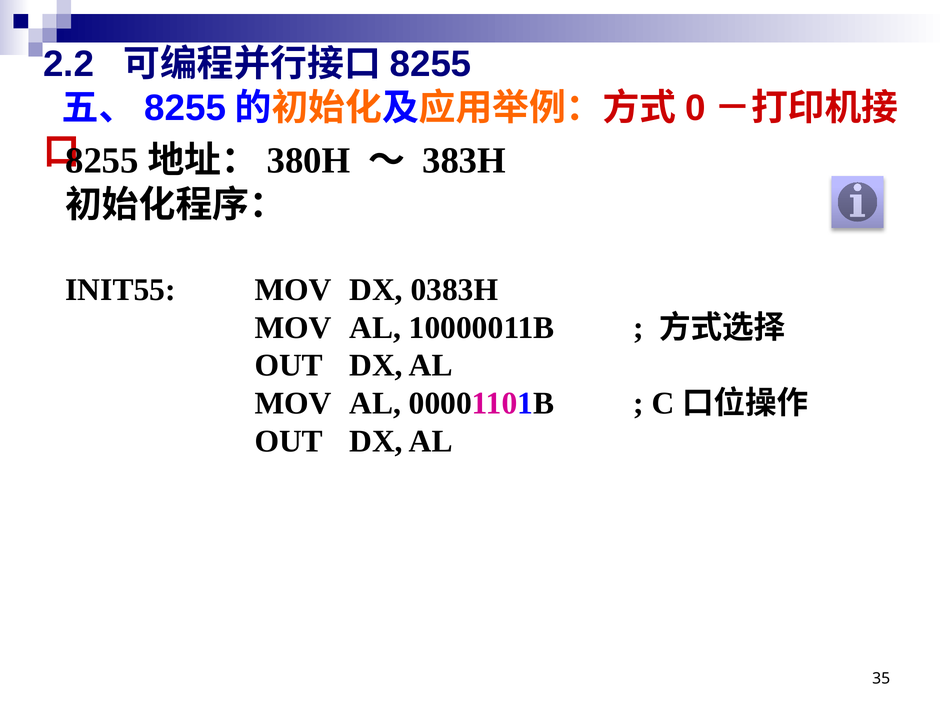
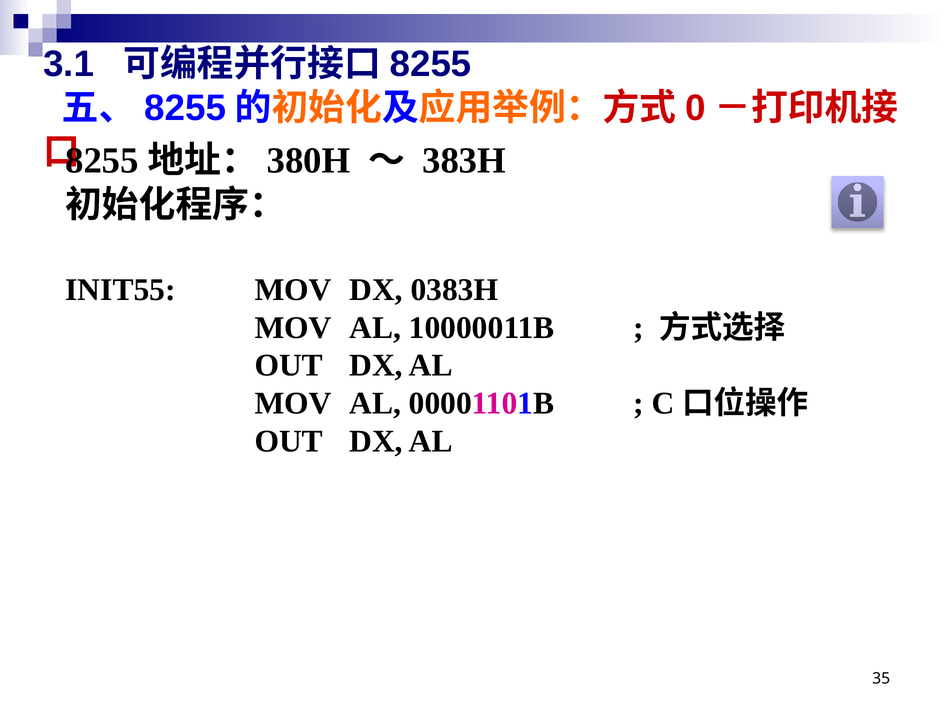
2.2: 2.2 -> 3.1 (69, 64)
